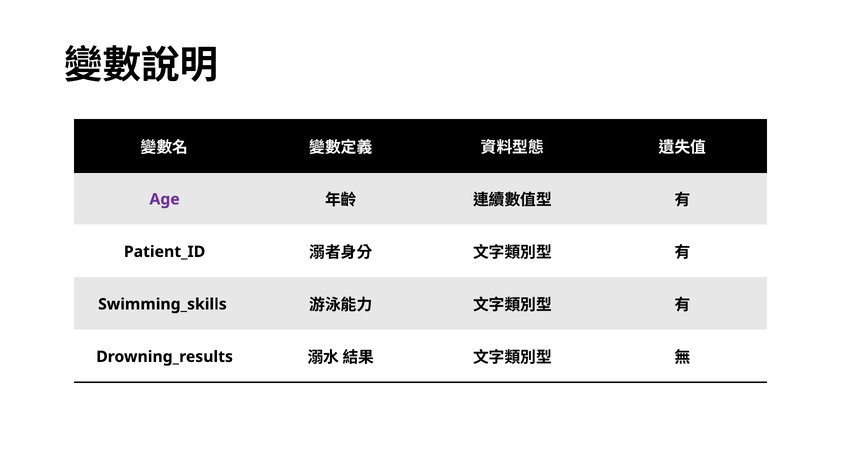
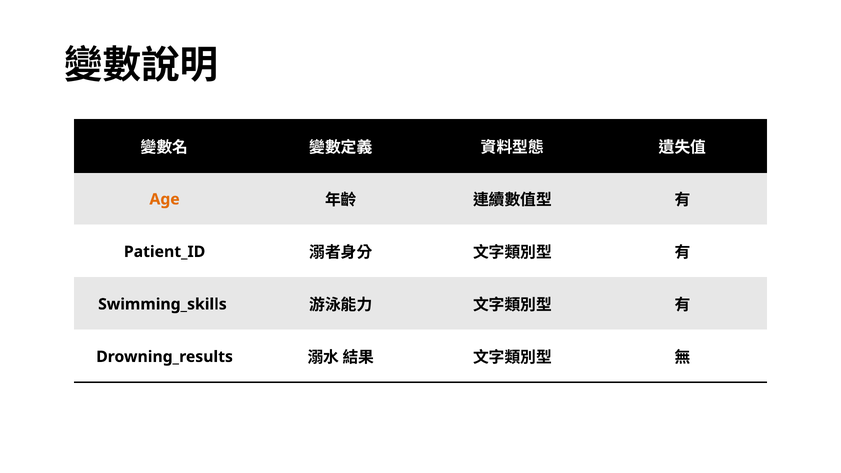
Age colour: purple -> orange (165, 199)
